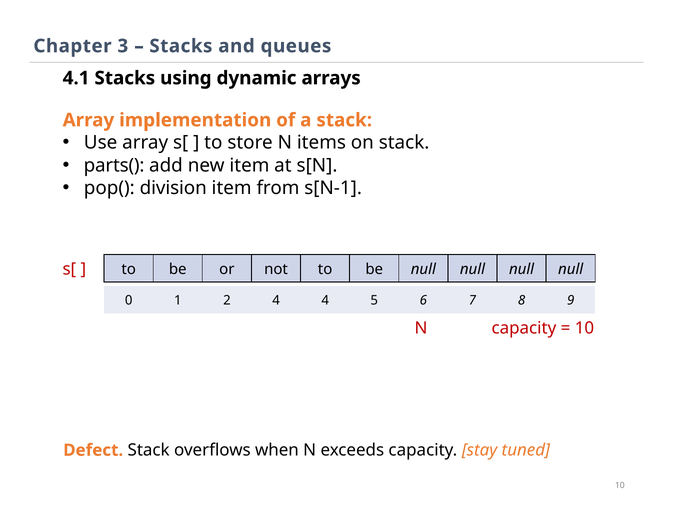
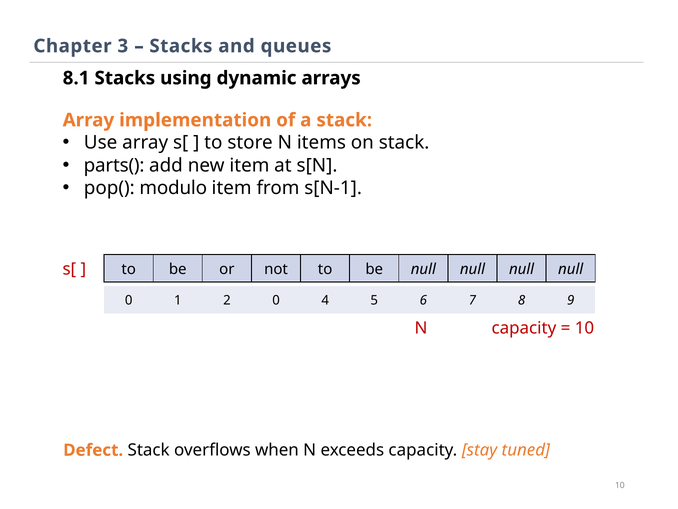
4.1: 4.1 -> 8.1 (76, 78)
division: division -> modulo (173, 188)
2 4: 4 -> 0 (276, 300)
